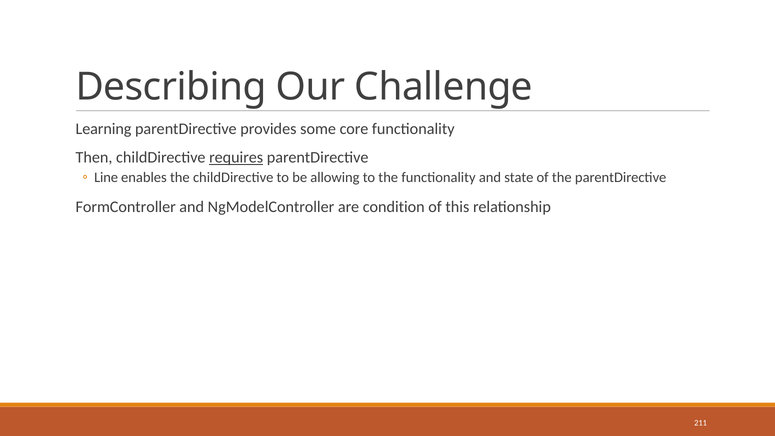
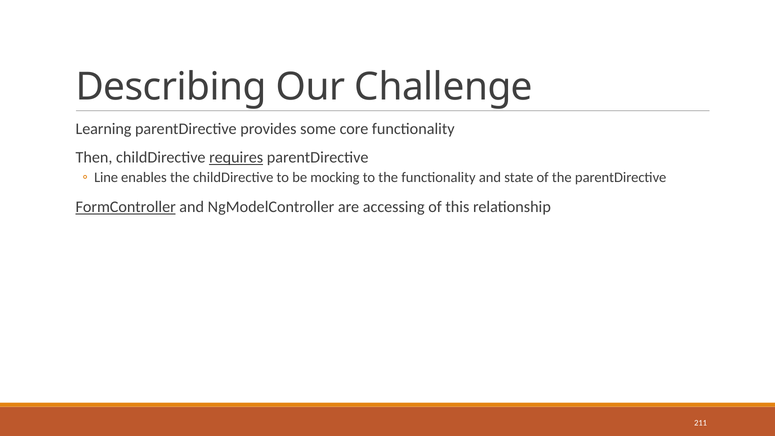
allowing: allowing -> mocking (335, 177)
FormController underline: none -> present (126, 207)
condition: condition -> accessing (394, 207)
